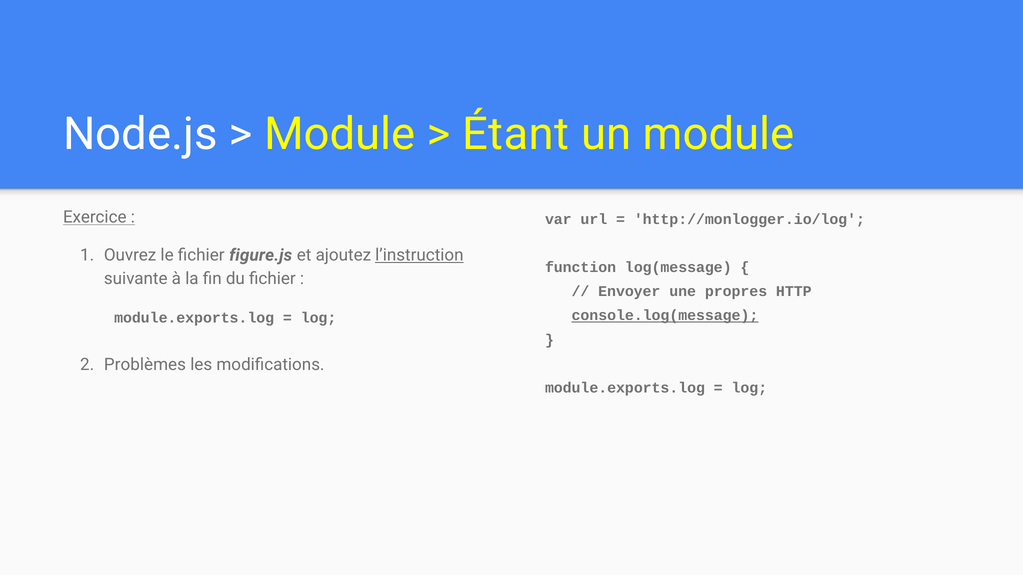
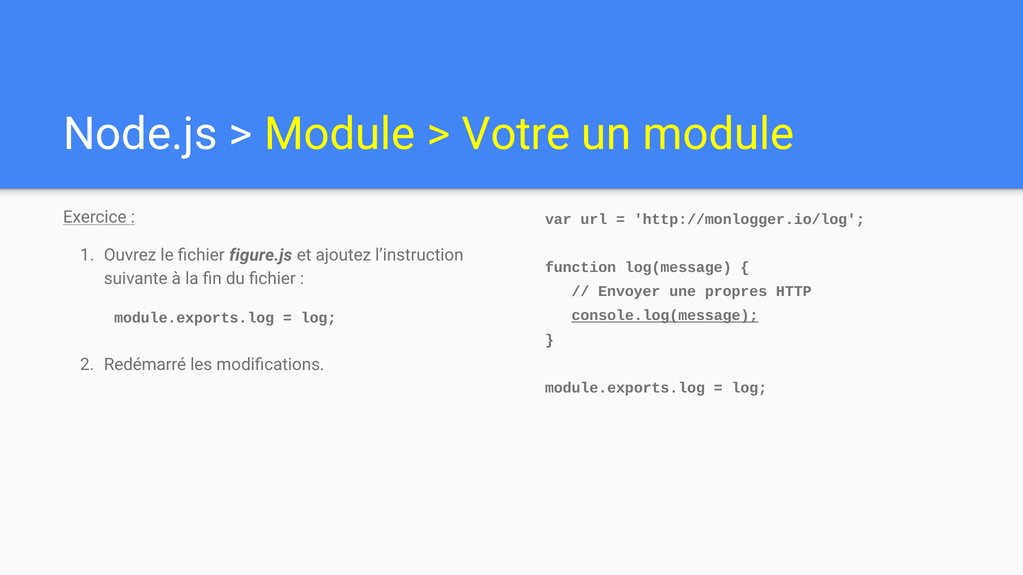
Étant: Étant -> Votre (516, 134)
l’instruction underline: present -> none (419, 255)
Problèmes: Problèmes -> Redémarré (145, 365)
